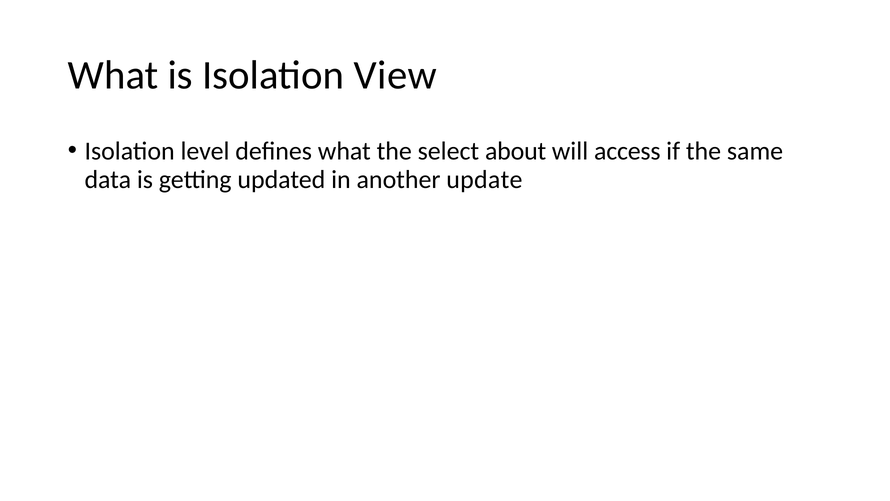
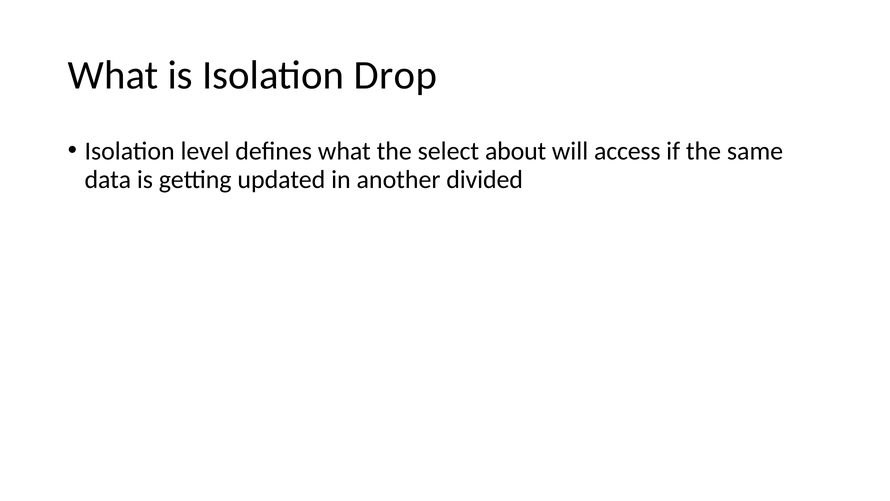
View: View -> Drop (395, 75)
update: update -> divided (485, 179)
